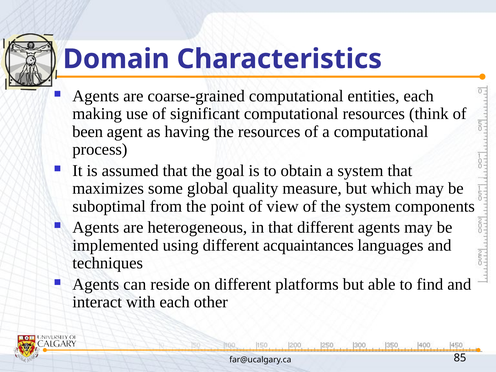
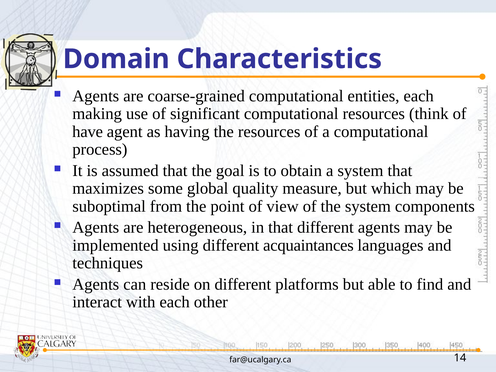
been: been -> have (88, 132)
85: 85 -> 14 (460, 358)
